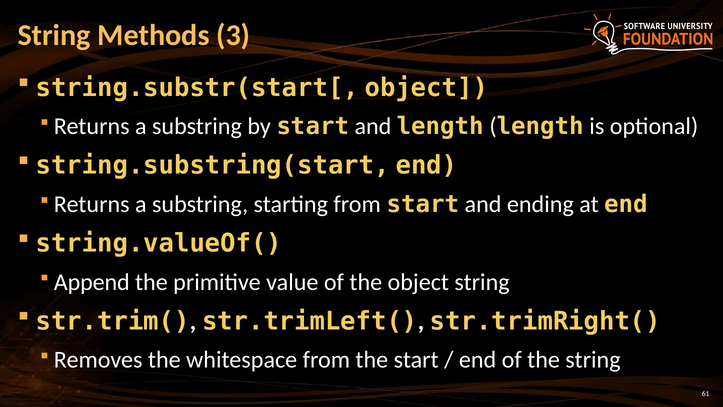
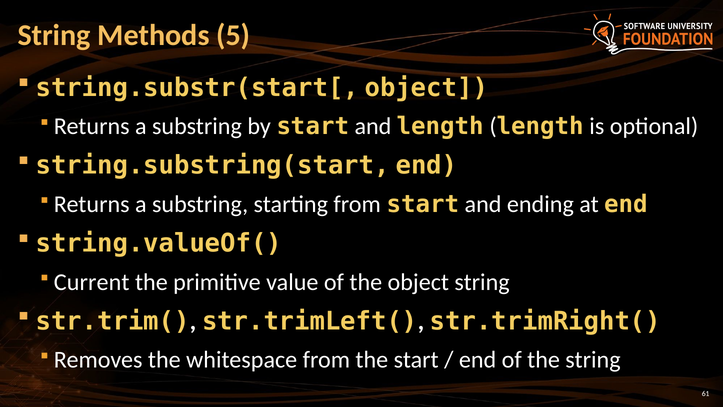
3: 3 -> 5 (233, 35)
Append: Append -> Current (92, 282)
